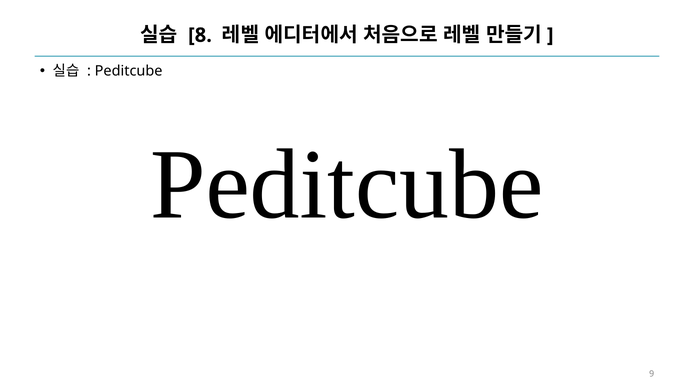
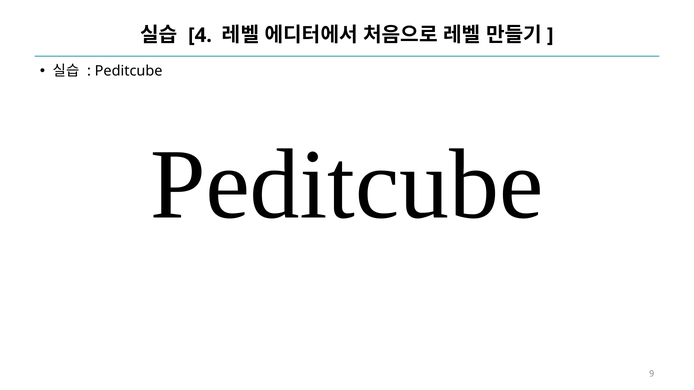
8: 8 -> 4 (200, 35)
